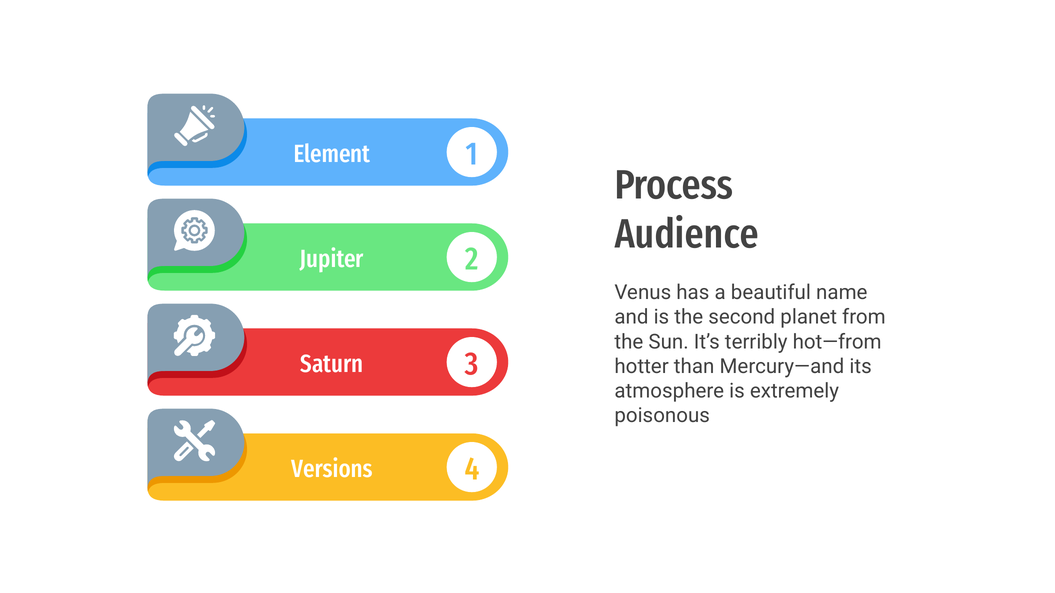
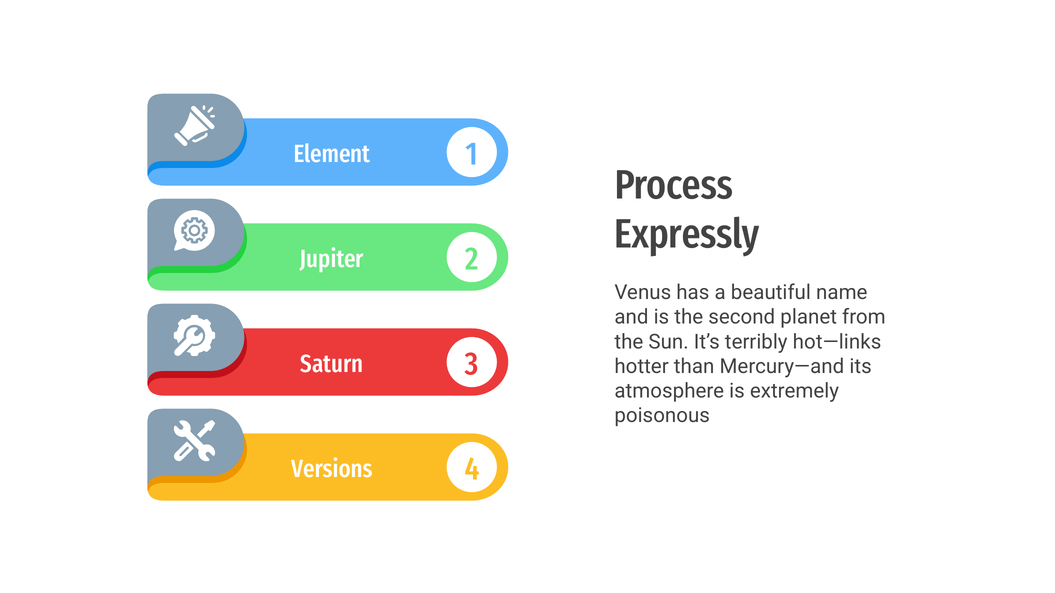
Audience: Audience -> Expressly (687, 235)
hot—from: hot—from -> hot—links (837, 342)
